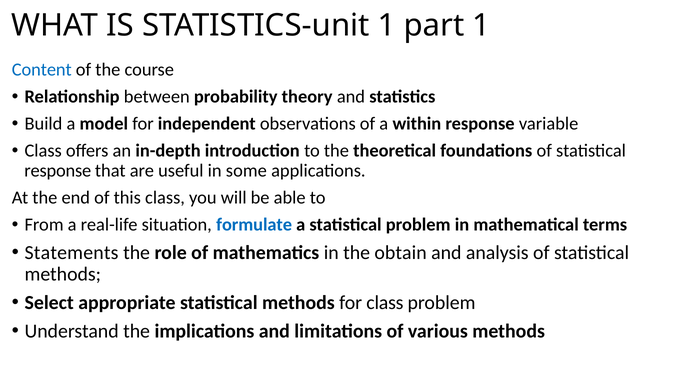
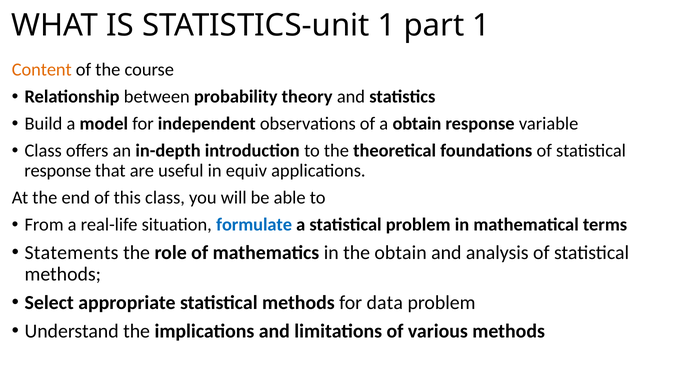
Content colour: blue -> orange (42, 70)
a within: within -> obtain (417, 124)
some: some -> equiv (246, 171)
for class: class -> data (385, 302)
